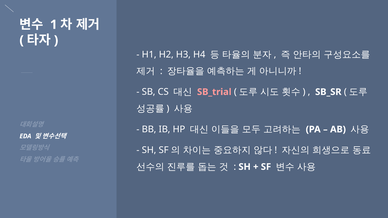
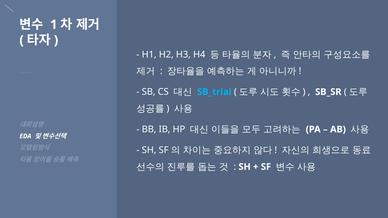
SB_trial colour: pink -> light blue (214, 92)
